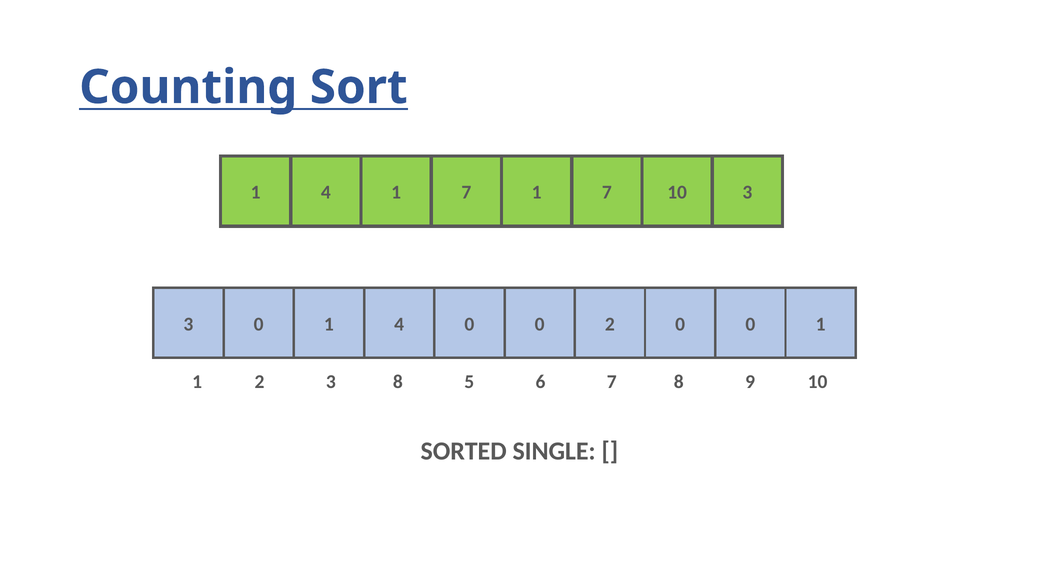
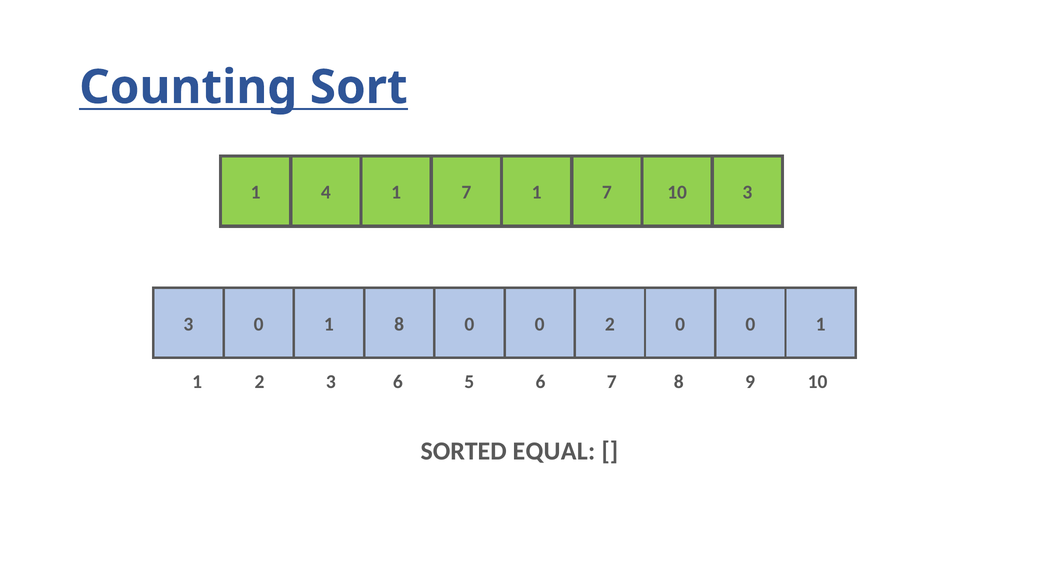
0 1 4: 4 -> 8 (399, 324)
3 8: 8 -> 6 (398, 381)
SINGLE: SINGLE -> EQUAL (554, 451)
